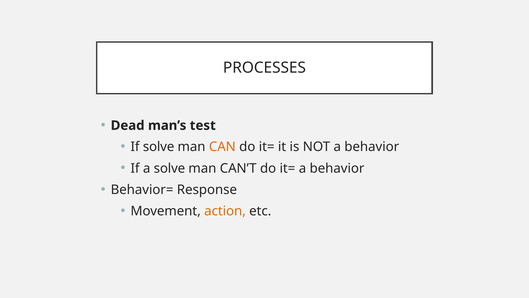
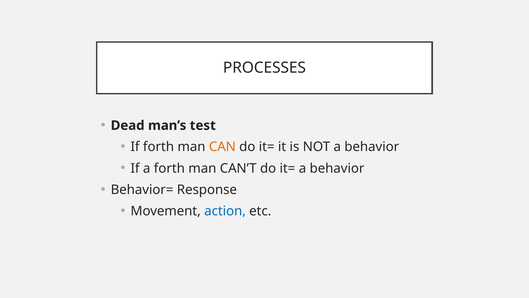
If solve: solve -> forth (159, 147)
a solve: solve -> forth (169, 168)
action colour: orange -> blue (225, 211)
